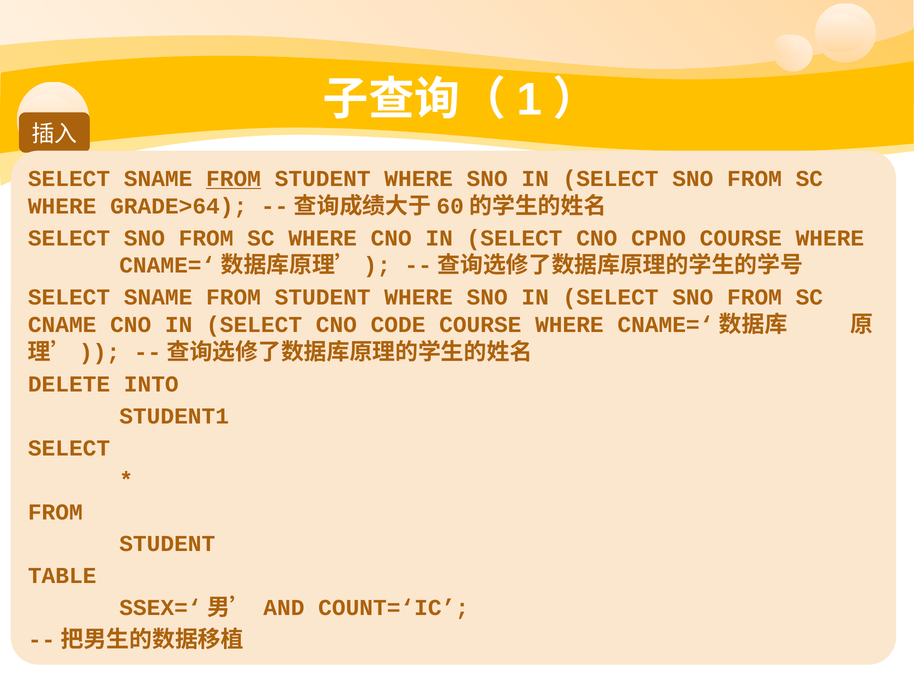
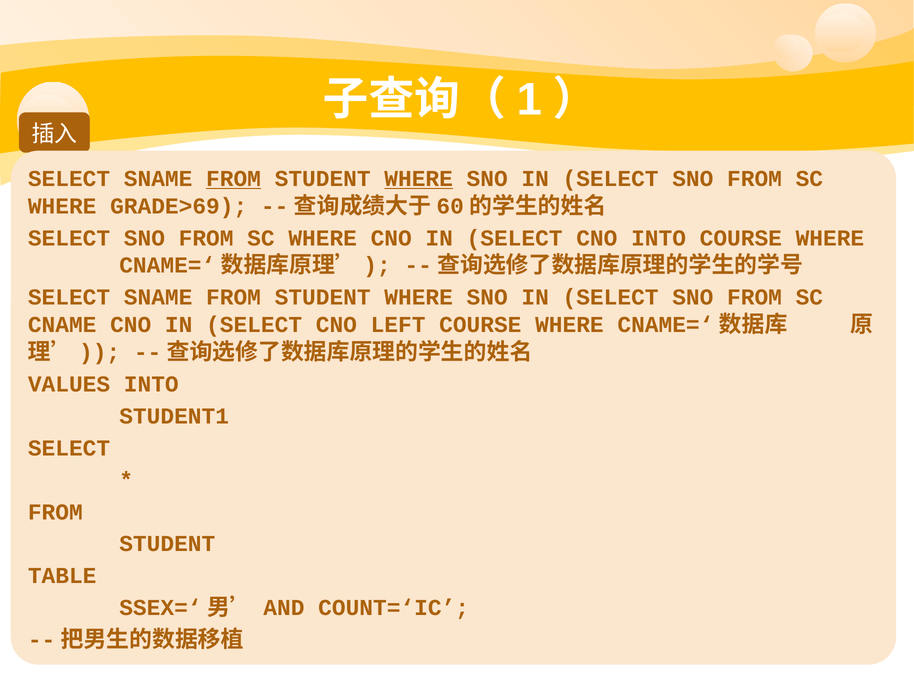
WHERE underline: none -> present (419, 179)
GRADE>64: GRADE>64 -> GRADE>69 (179, 206)
CNO CPNO: CPNO -> INTO (659, 238)
CODE: CODE -> LEFT (398, 325)
DELETE: DELETE -> VALUES (69, 384)
